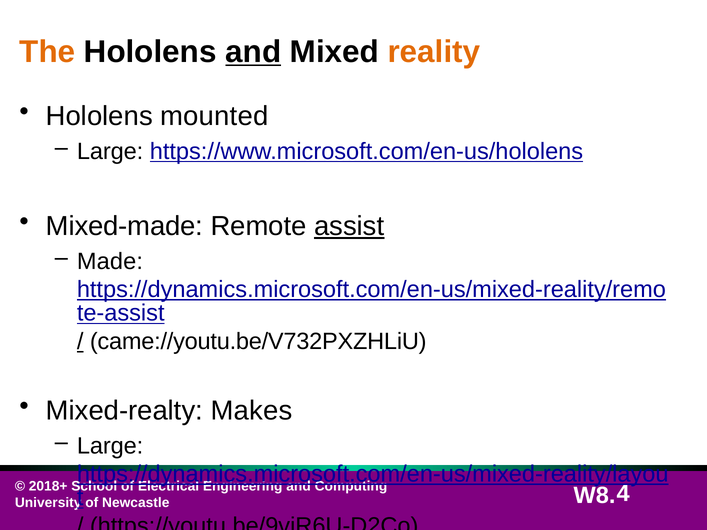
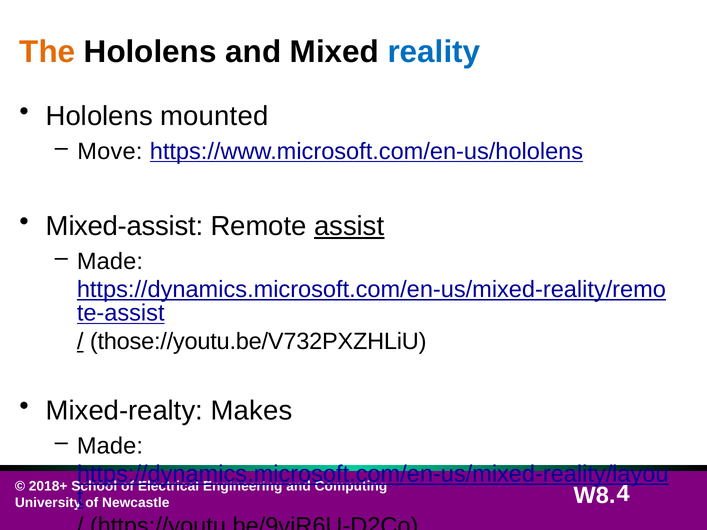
and underline: present -> none (253, 52)
reality colour: orange -> blue (434, 52)
Large: Large -> Move (110, 151)
Mixed-made: Mixed-made -> Mixed-assist (125, 226)
came://youtu.be/V732PXZHLiU: came://youtu.be/V732PXZHLiU -> those://youtu.be/V732PXZHLiU (258, 341)
Large: Large -> Made (110, 446)
